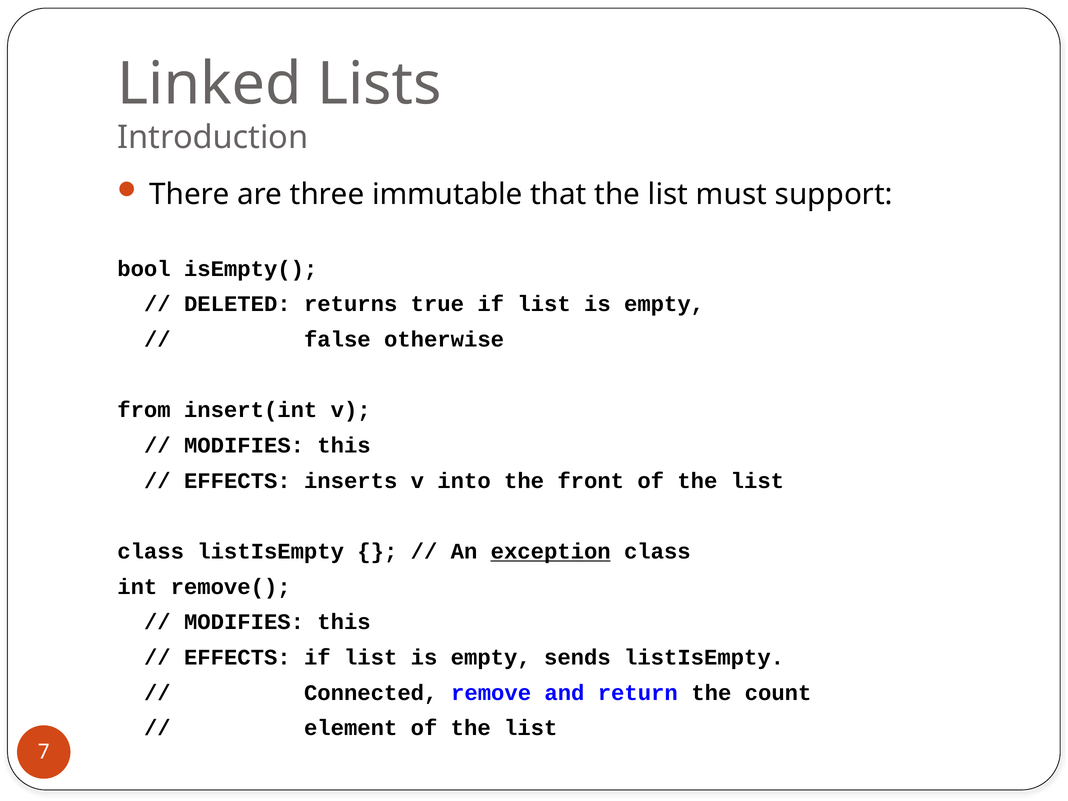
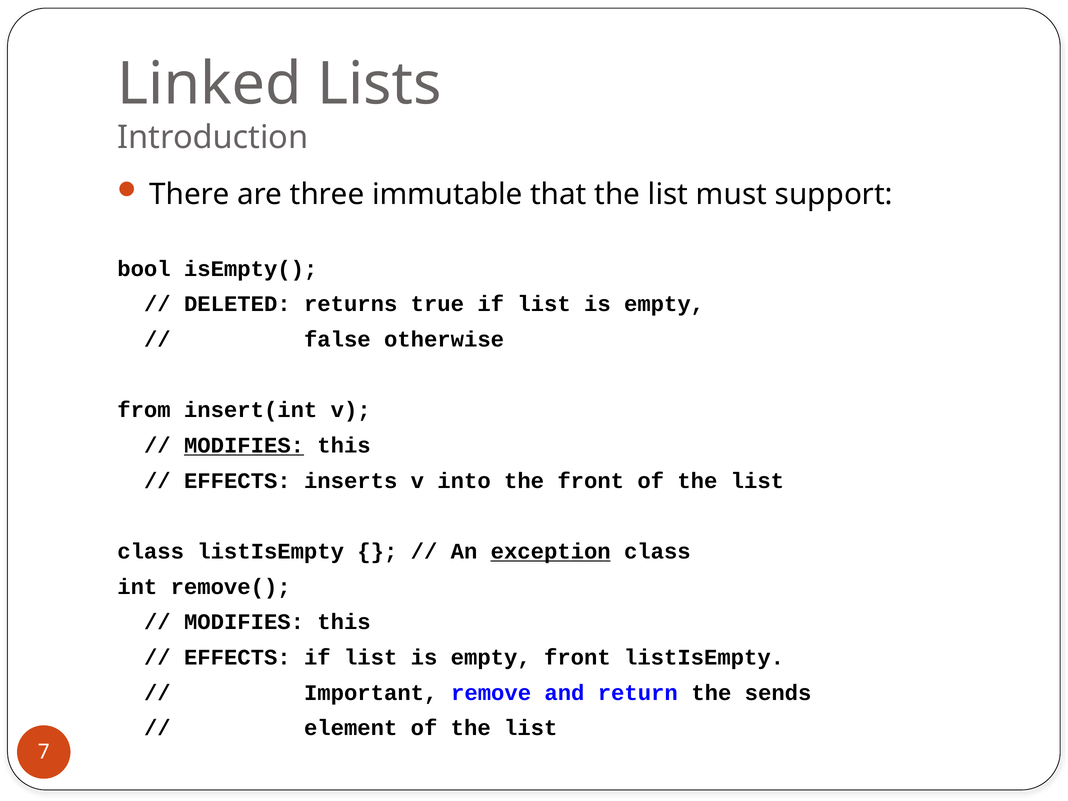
MODIFIES underline: none -> present (244, 445)
empty sends: sends -> front (577, 657)
Connected: Connected -> Important (371, 693)
count: count -> sends (778, 693)
